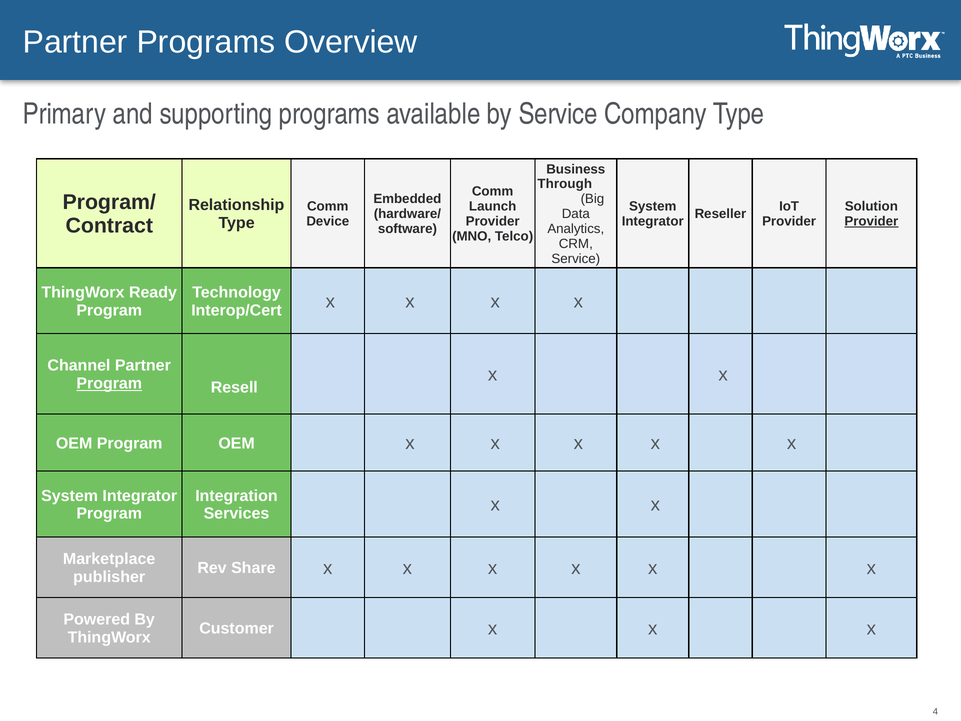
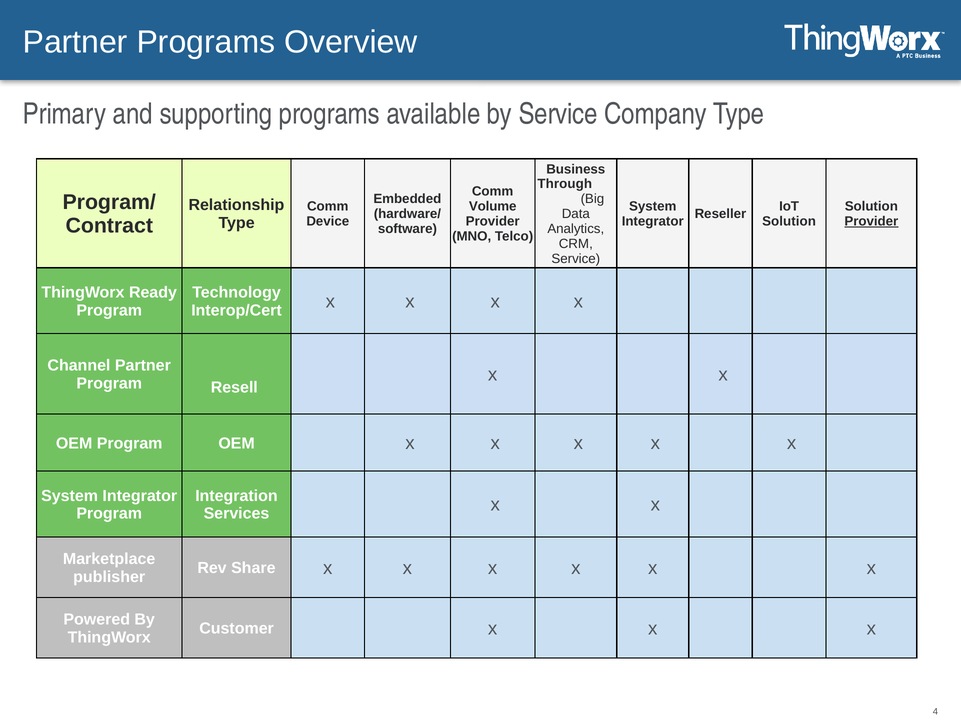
Launch: Launch -> Volume (493, 206)
Provider: Provider -> Solution (789, 221)
Program underline: present -> none (109, 383)
